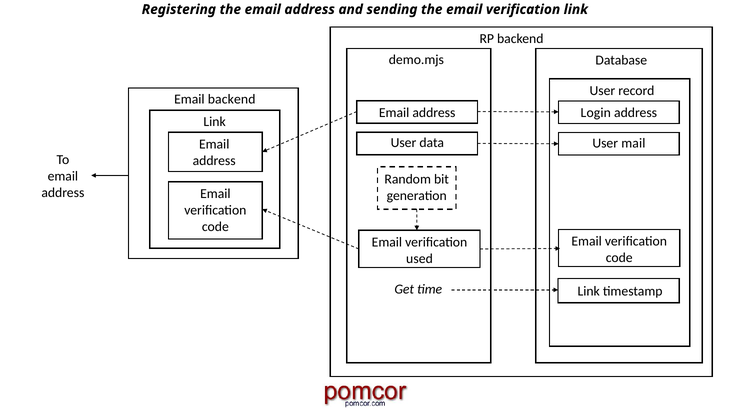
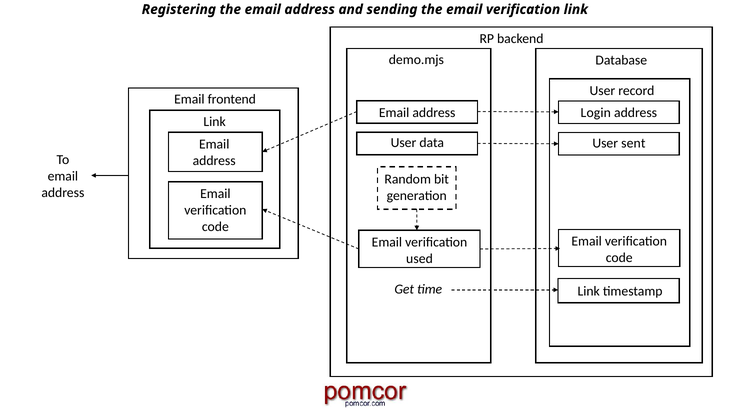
Email backend: backend -> frontend (232, 99)
mail: mail -> sent (633, 143)
